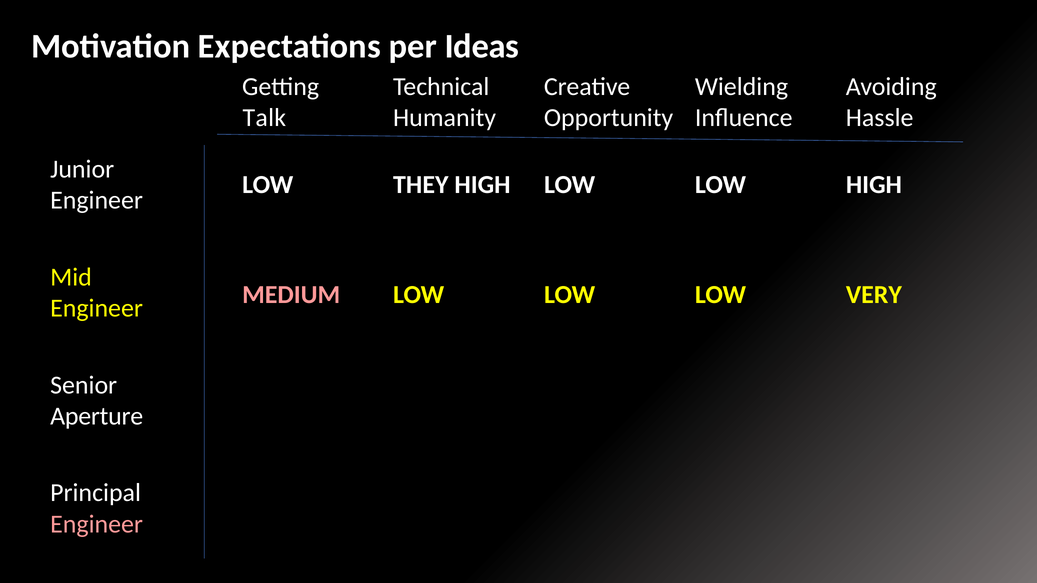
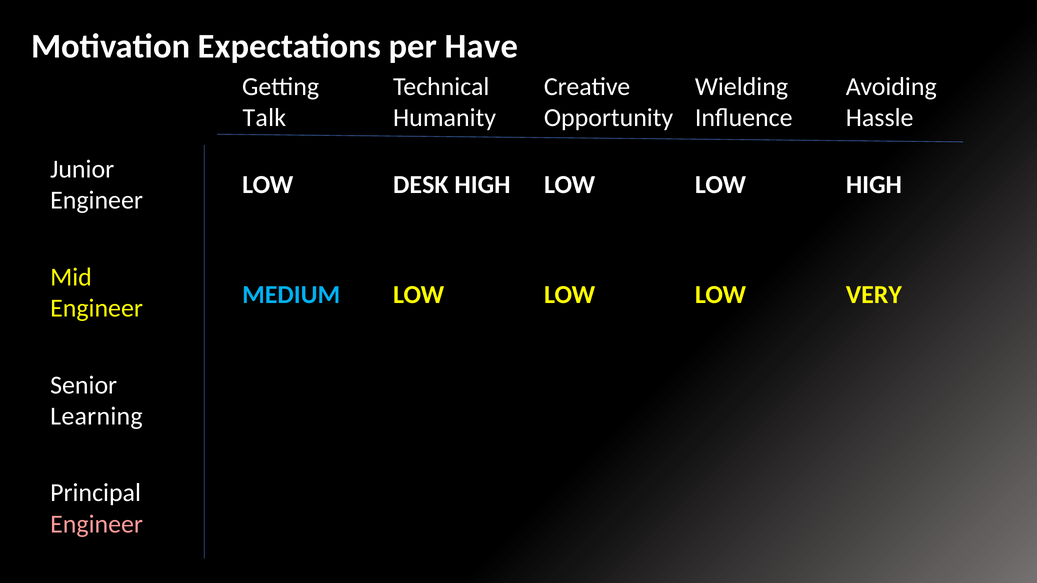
Ideas: Ideas -> Have (481, 46)
THEY: THEY -> DESK (421, 185)
MEDIUM colour: pink -> light blue (291, 295)
Aperture: Aperture -> Learning (96, 416)
